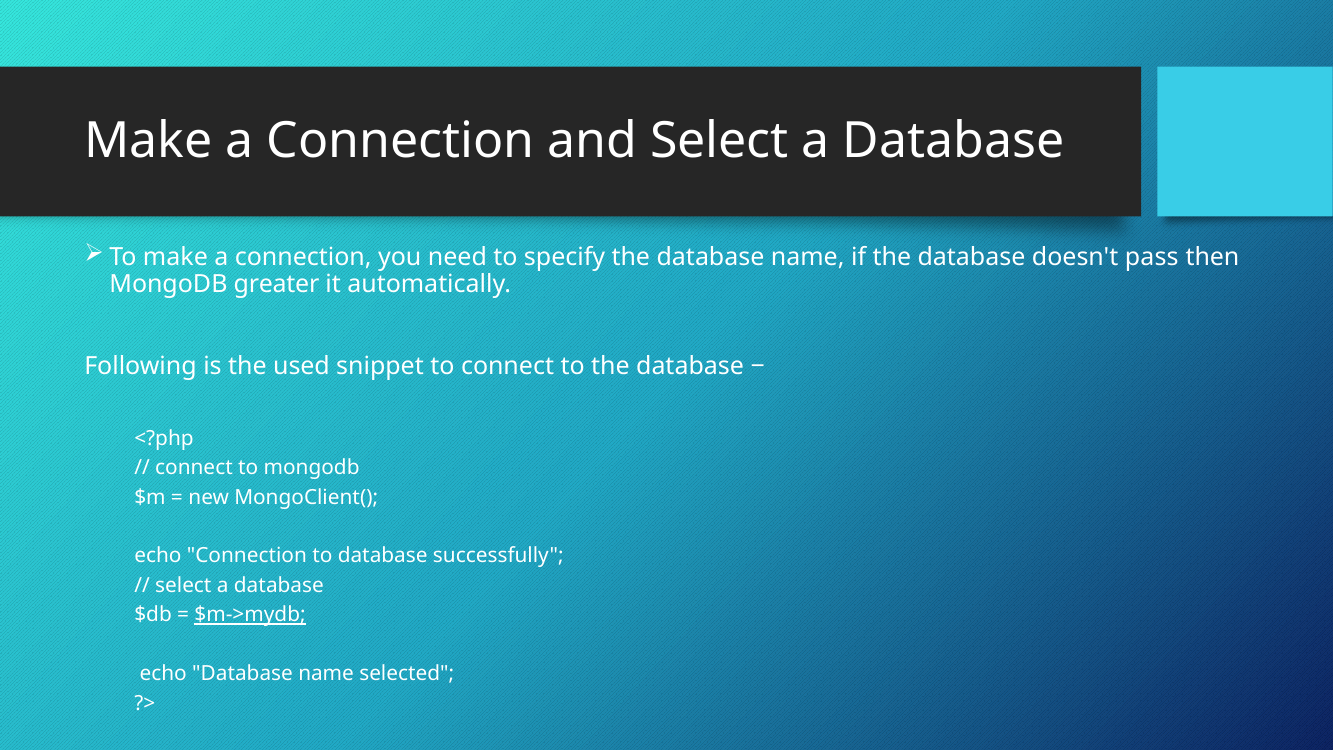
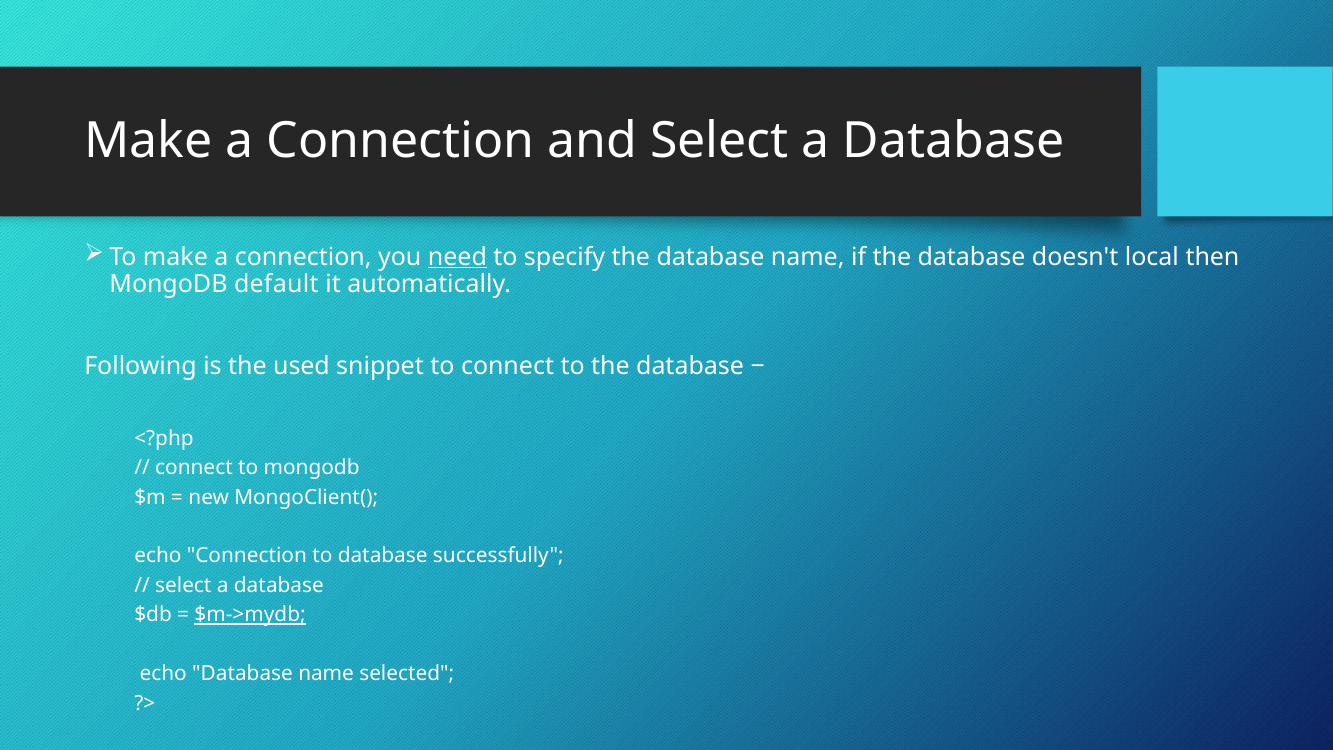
need underline: none -> present (457, 257)
pass: pass -> local (1152, 257)
greater: greater -> default (276, 284)
